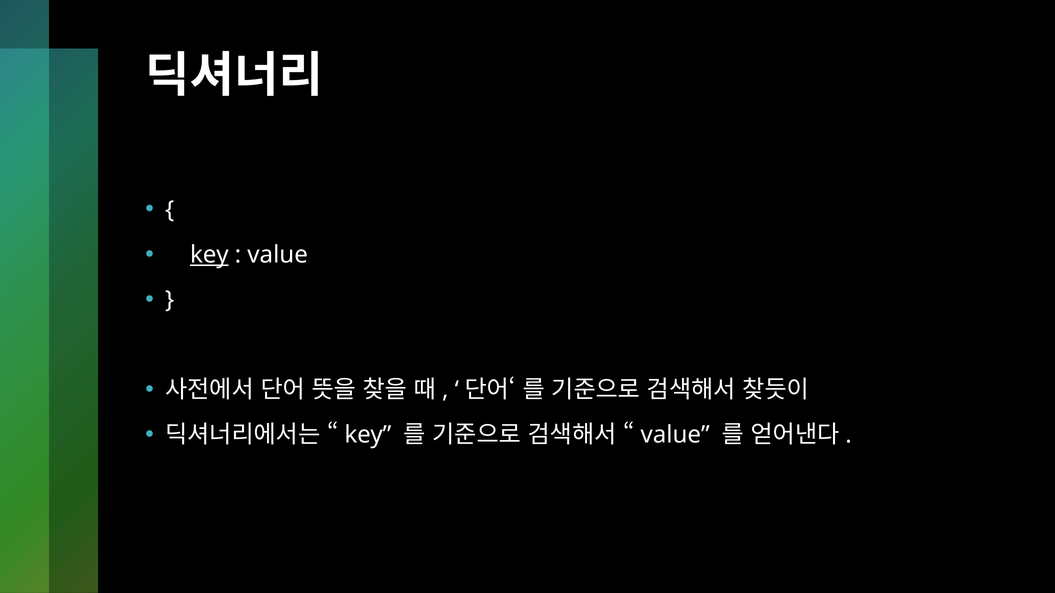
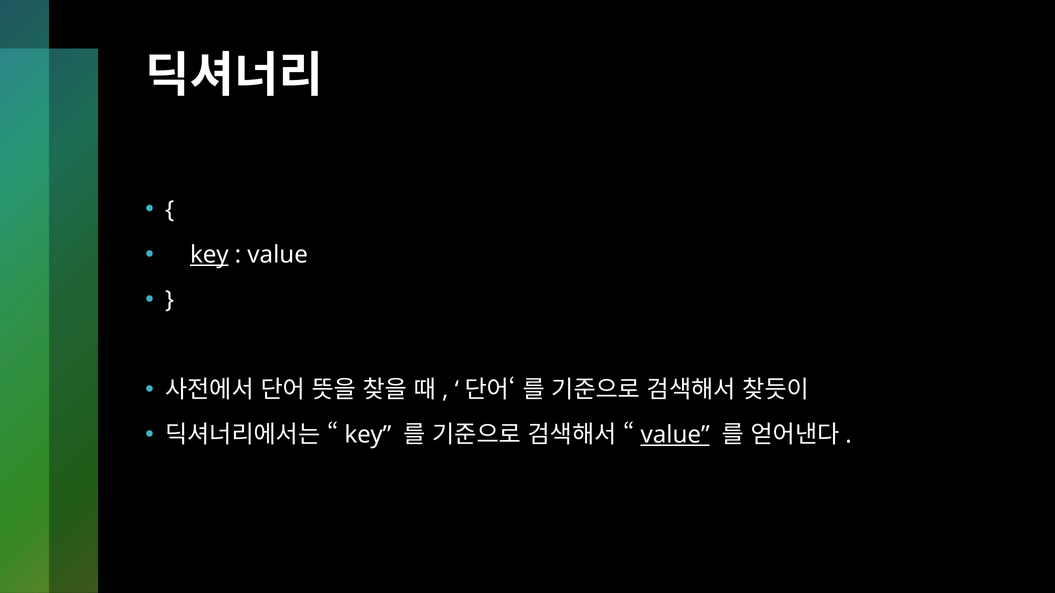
value underline: none -> present (675, 435)
